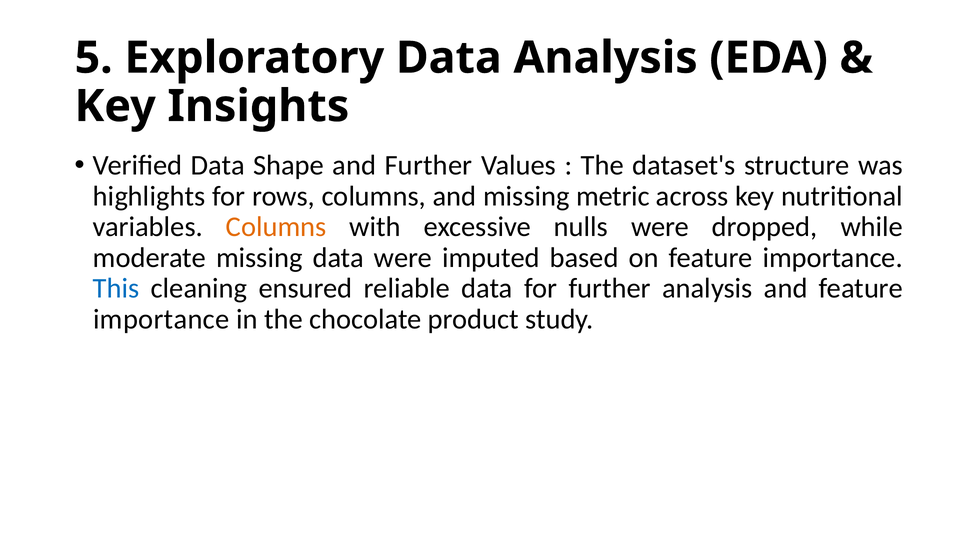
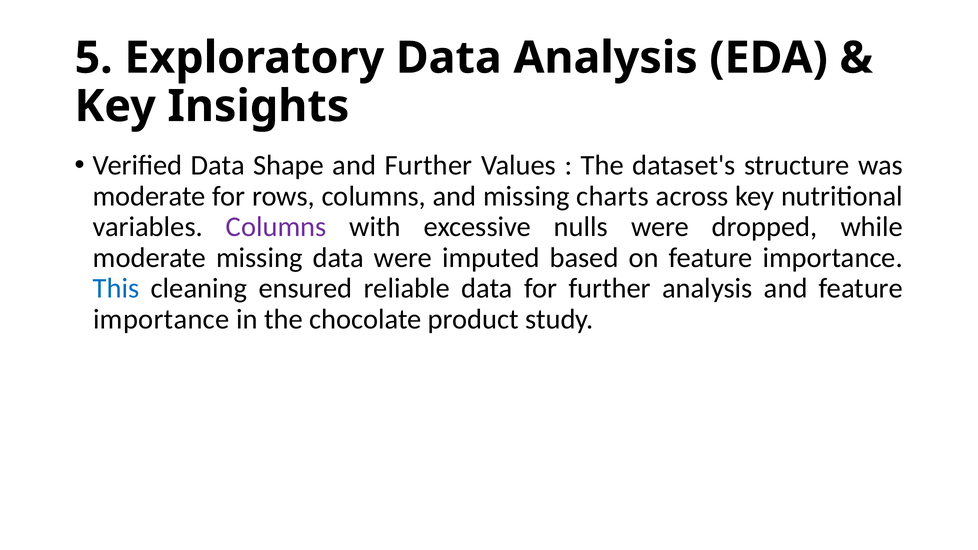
highlights: highlights -> moderate (149, 196)
metric: metric -> charts (613, 196)
Columns colour: orange -> purple (276, 227)
